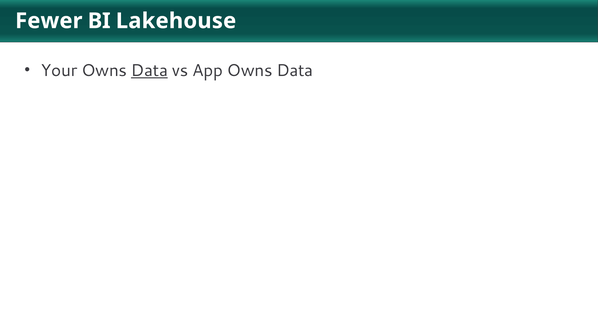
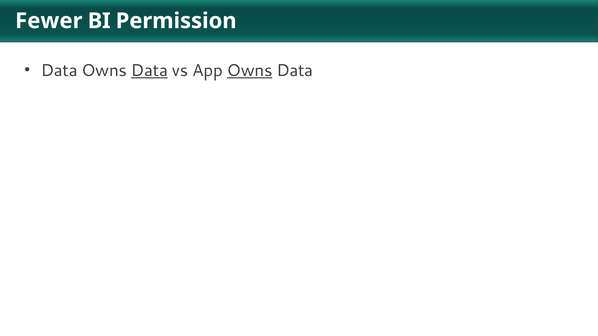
Lakehouse: Lakehouse -> Permission (176, 21)
Your: Your -> Data (59, 70)
Owns underline: none -> present (250, 70)
